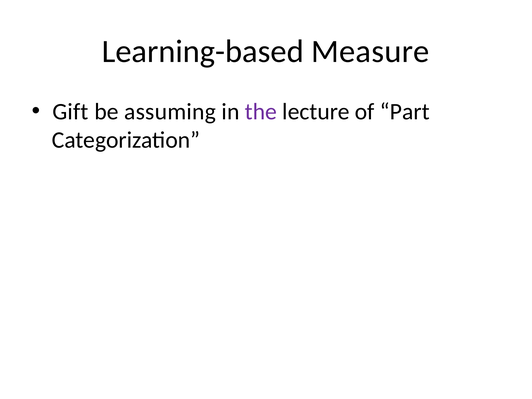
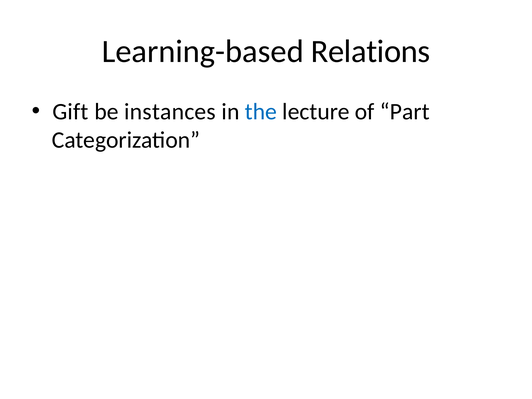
Measure: Measure -> Relations (371, 51)
assuming: assuming -> instances (170, 112)
the colour: purple -> blue (261, 112)
